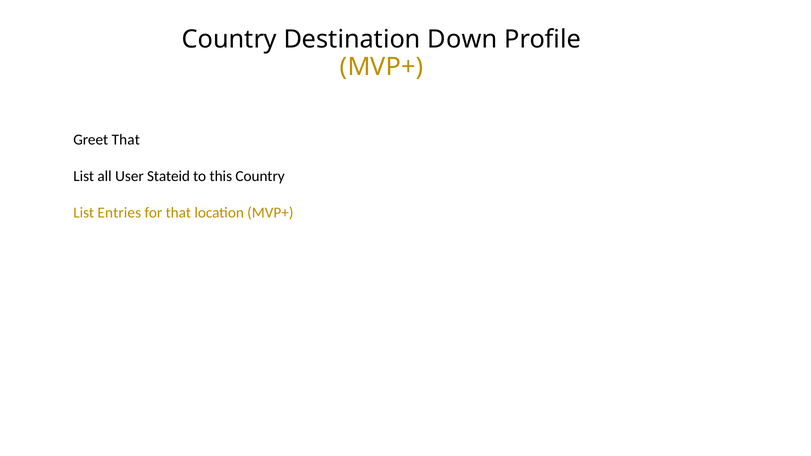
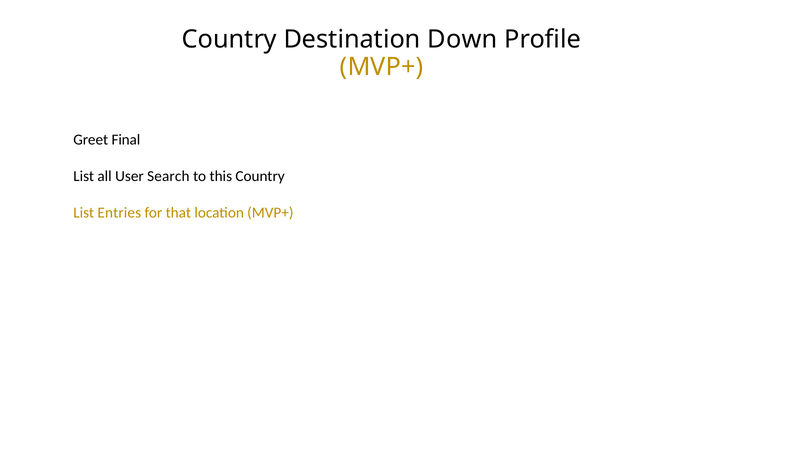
Greet That: That -> Final (126, 140)
Stateid: Stateid -> Search (168, 176)
